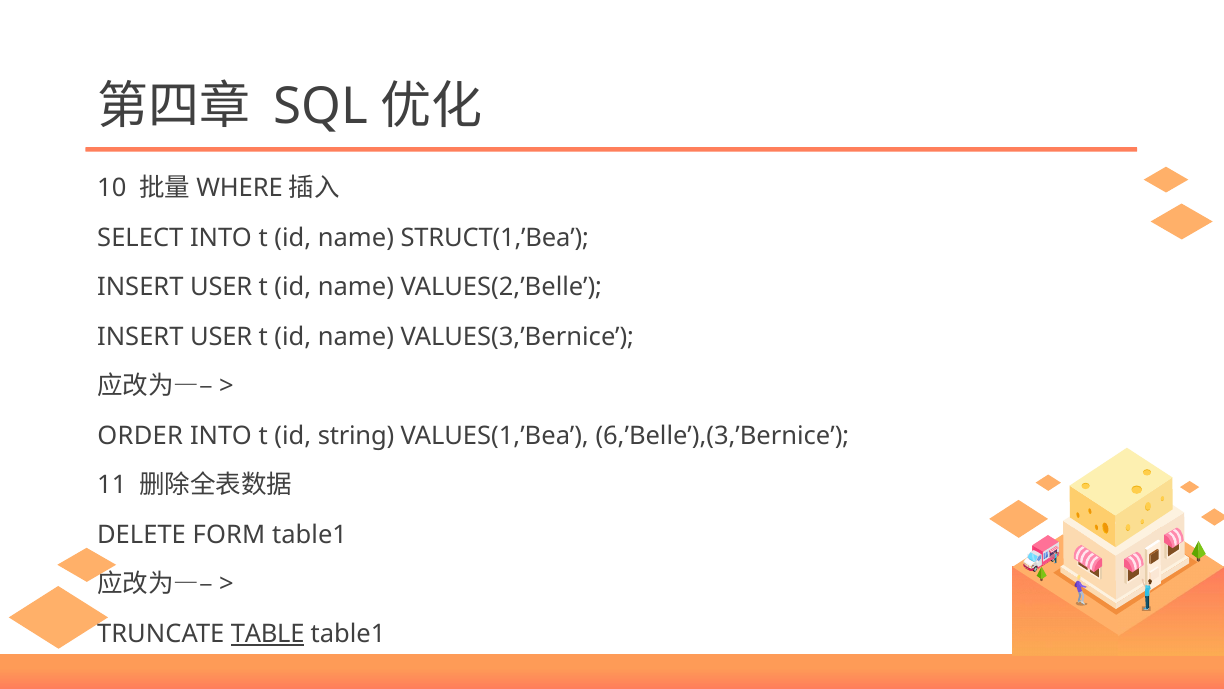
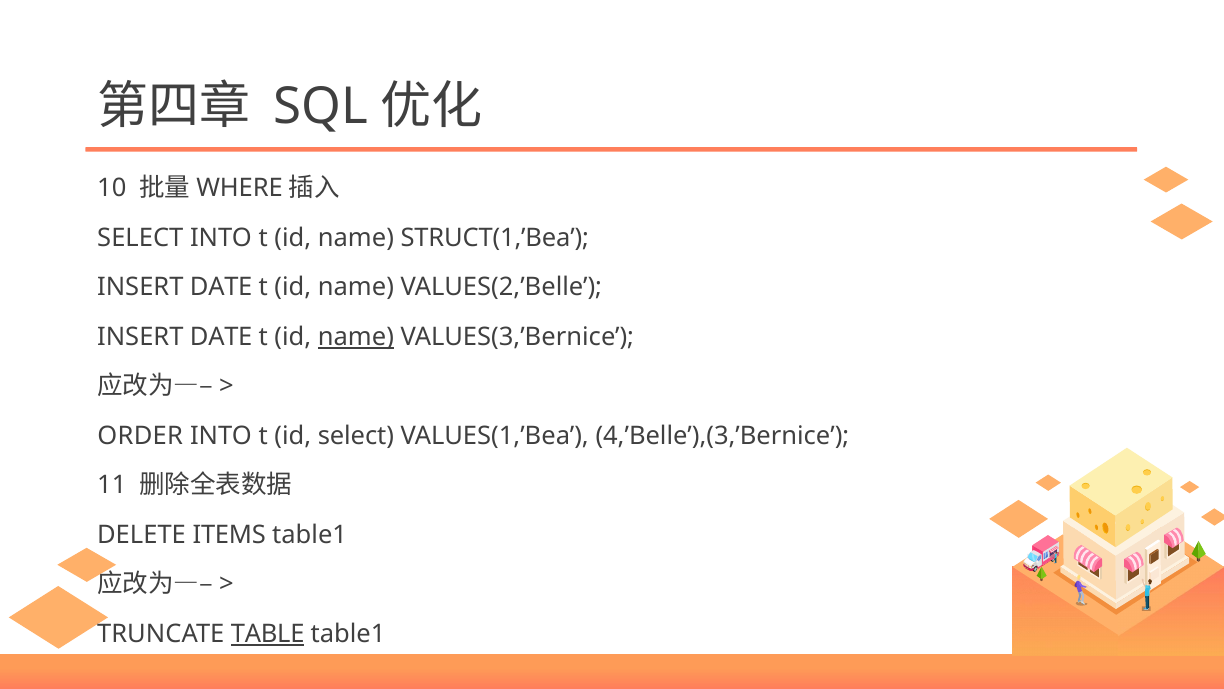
USER: USER -> DATE (221, 287)
USER: USER -> DATE (221, 337)
name underline: none -> present (356, 337)
id string: string -> select (356, 436)
6,’Belle’),(3,’Bernice: 6,’Belle’),(3,’Bernice -> 4,’Belle’),(3,’Bernice (722, 436)
FORM: FORM -> ITEMS (229, 535)
